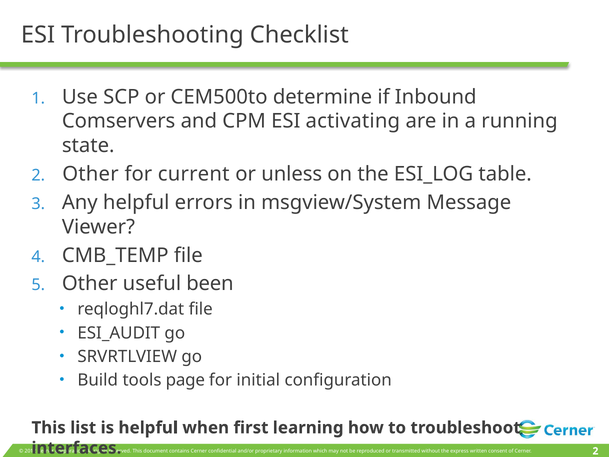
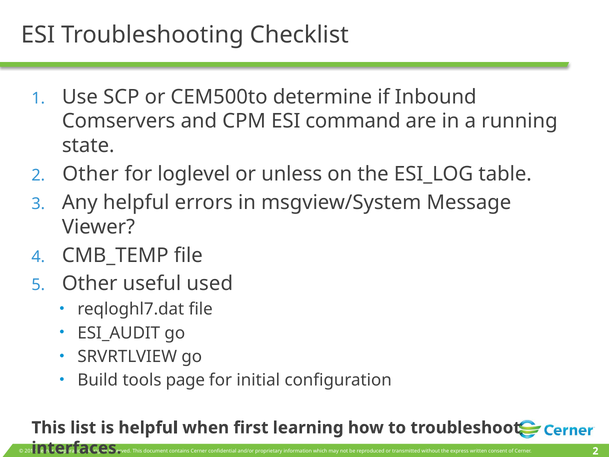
activating: activating -> command (353, 121)
current: current -> loglevel (194, 174)
been: been -> used (210, 284)
